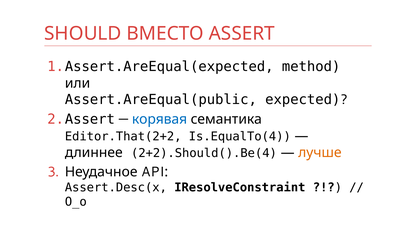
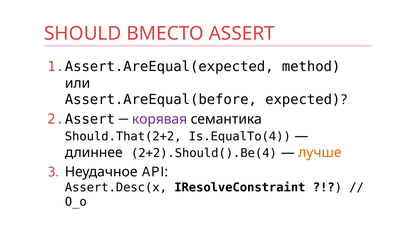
Assert.AreEqual(public: Assert.AreEqual(public -> Assert.AreEqual(before (161, 100)
корявая colour: blue -> purple (160, 119)
Editor.That(2+2: Editor.That(2+2 -> Should.That(2+2 (123, 136)
